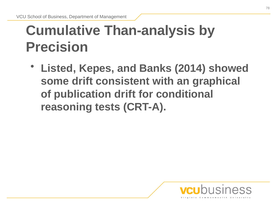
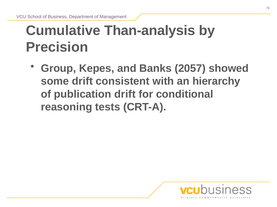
Listed: Listed -> Group (58, 69)
2014: 2014 -> 2057 (190, 69)
graphical: graphical -> hierarchy (216, 82)
